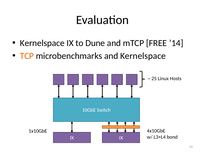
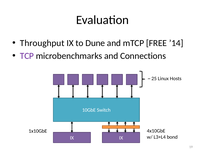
Kernelspace: Kernelspace -> Throughput (42, 43)
TCP colour: orange -> purple (27, 56)
and Kernelspace: Kernelspace -> Connections (143, 56)
